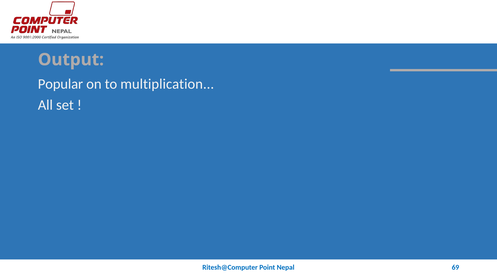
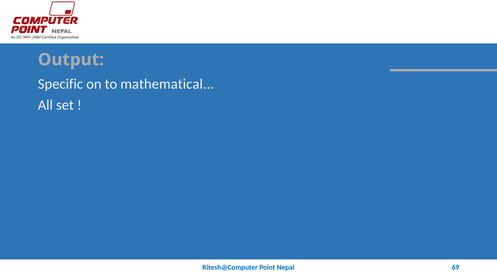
Popular: Popular -> Specific (60, 84)
multiplication: multiplication -> mathematical (167, 84)
